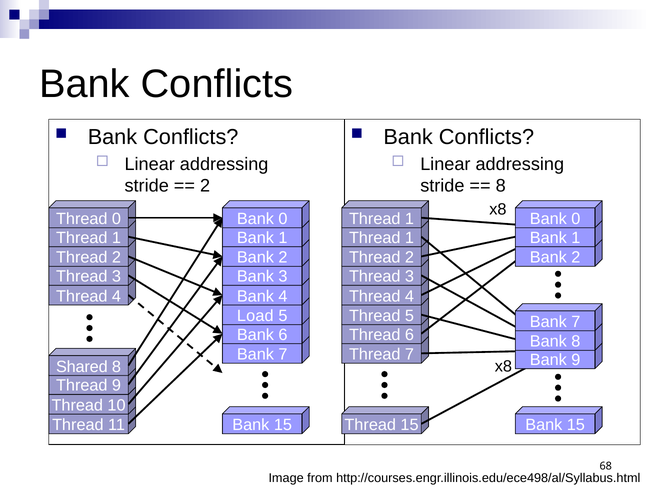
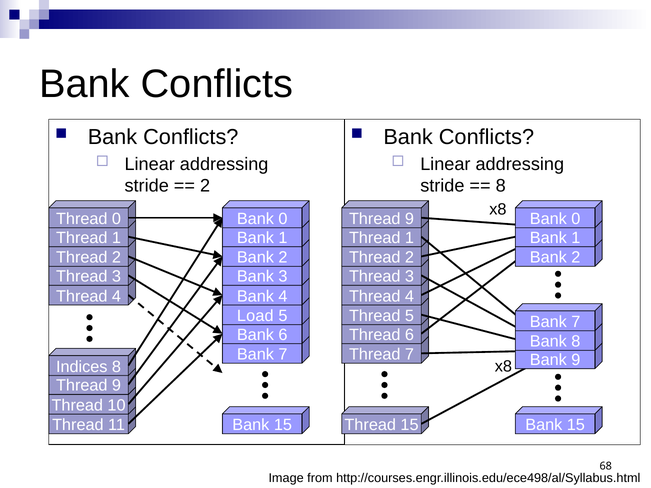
1: 1 -> 9 (409, 219)
Shared: Shared -> Indices (82, 367)
